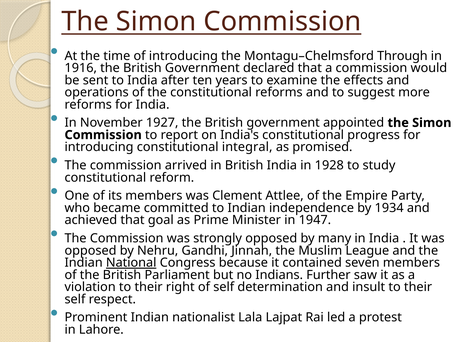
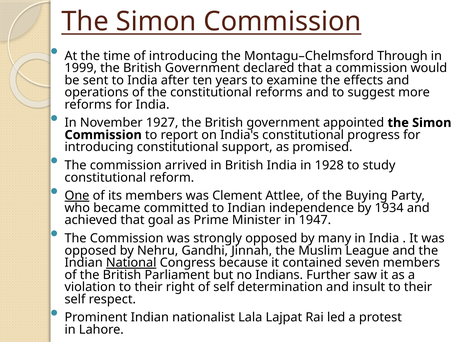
1916: 1916 -> 1999 (81, 68)
integral: integral -> support (247, 147)
One underline: none -> present (77, 196)
Empire: Empire -> Buying (366, 196)
